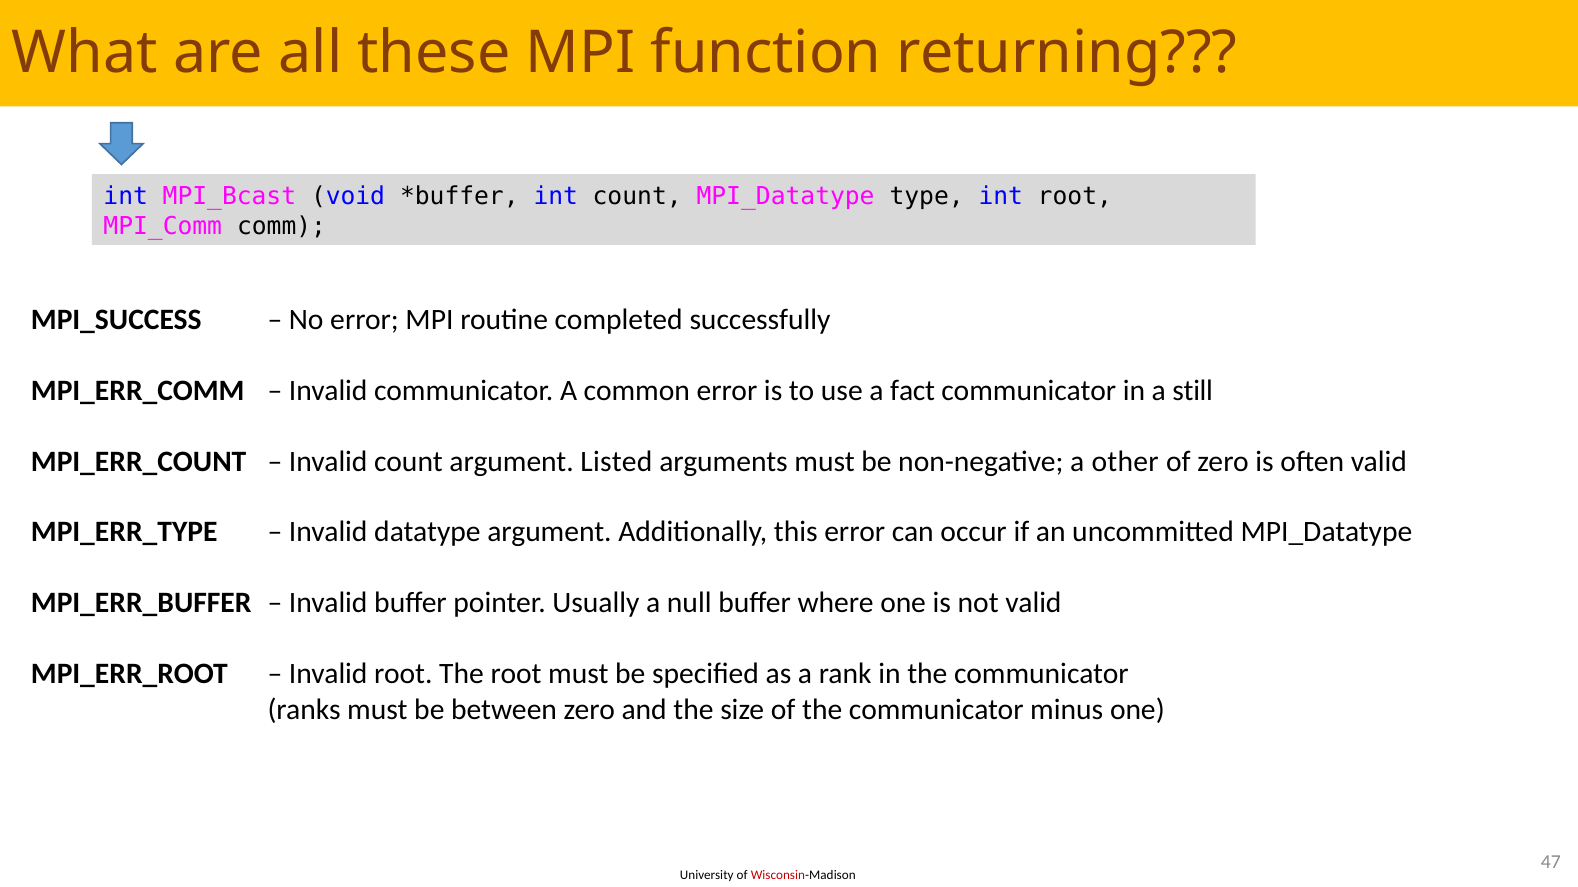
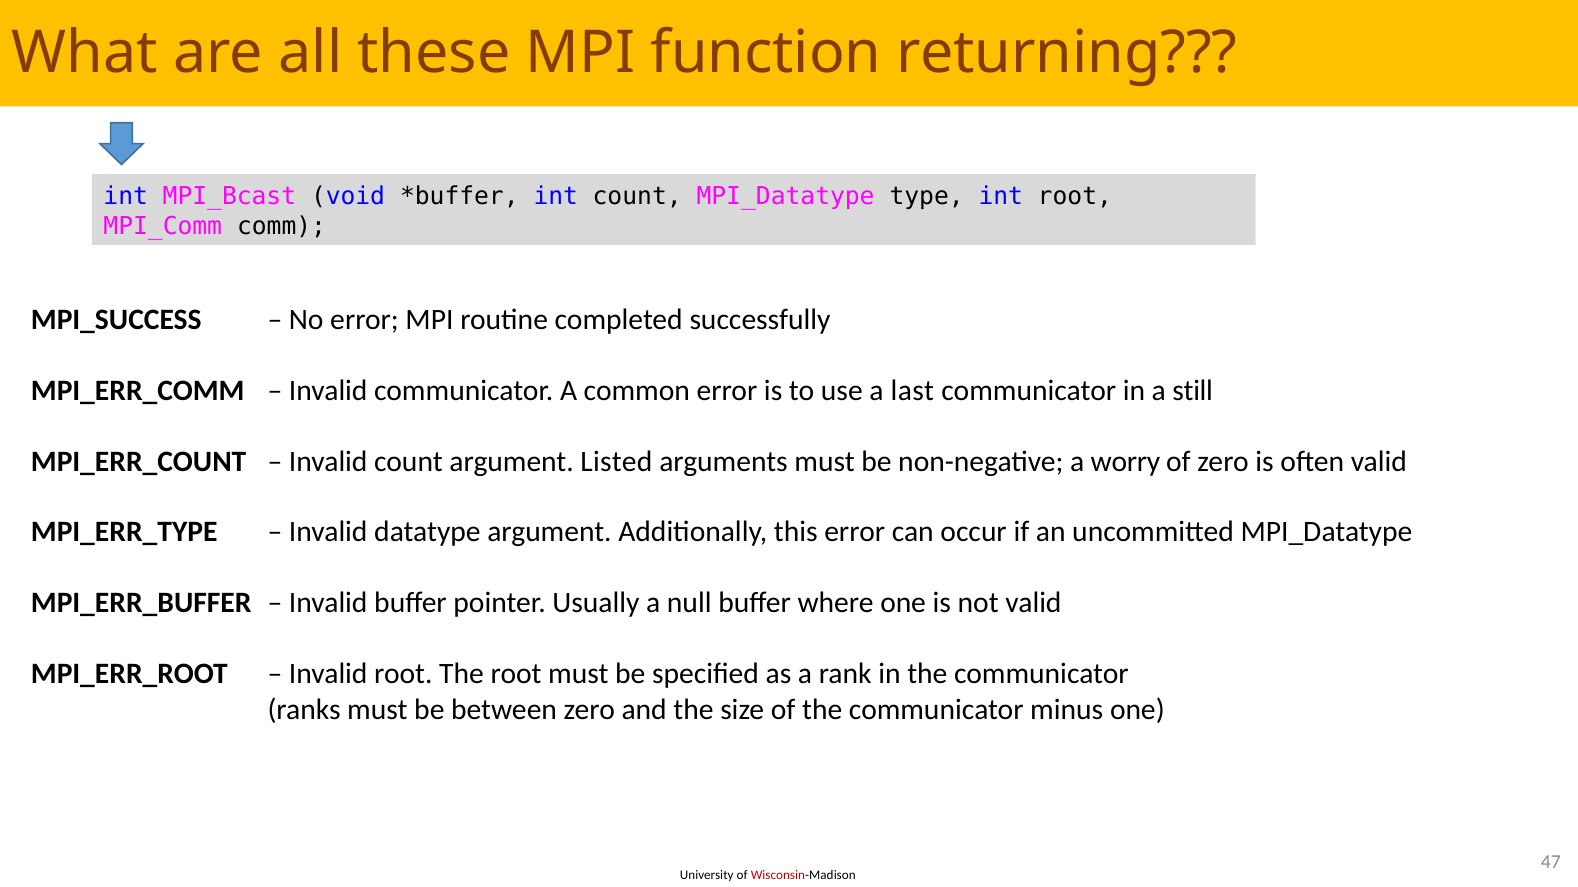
fact: fact -> last (912, 391)
other: other -> worry (1125, 462)
